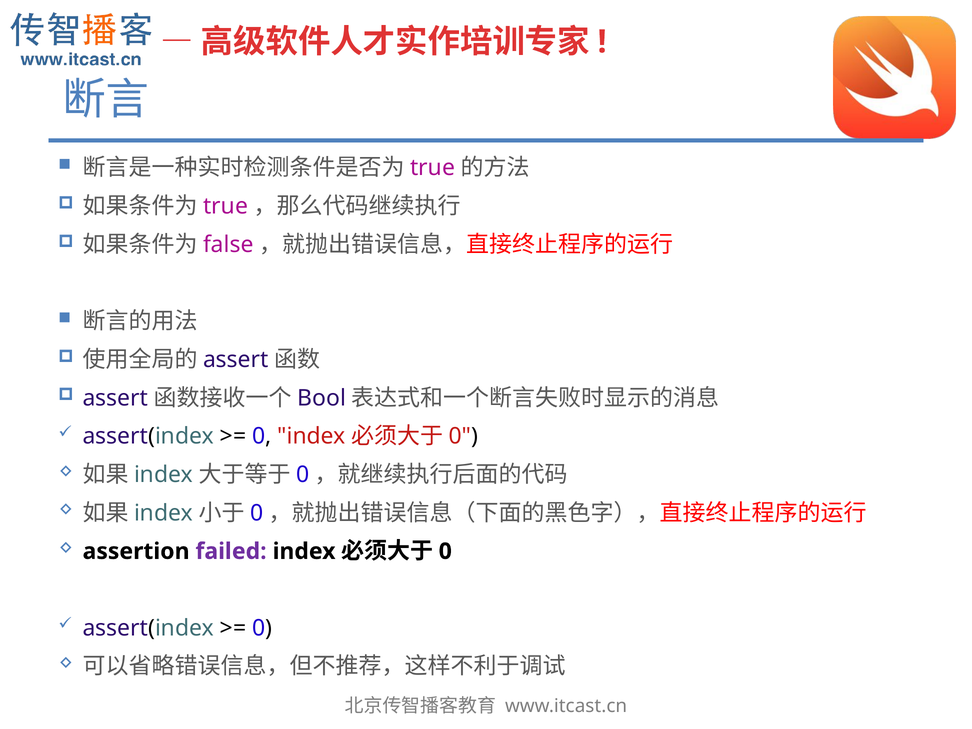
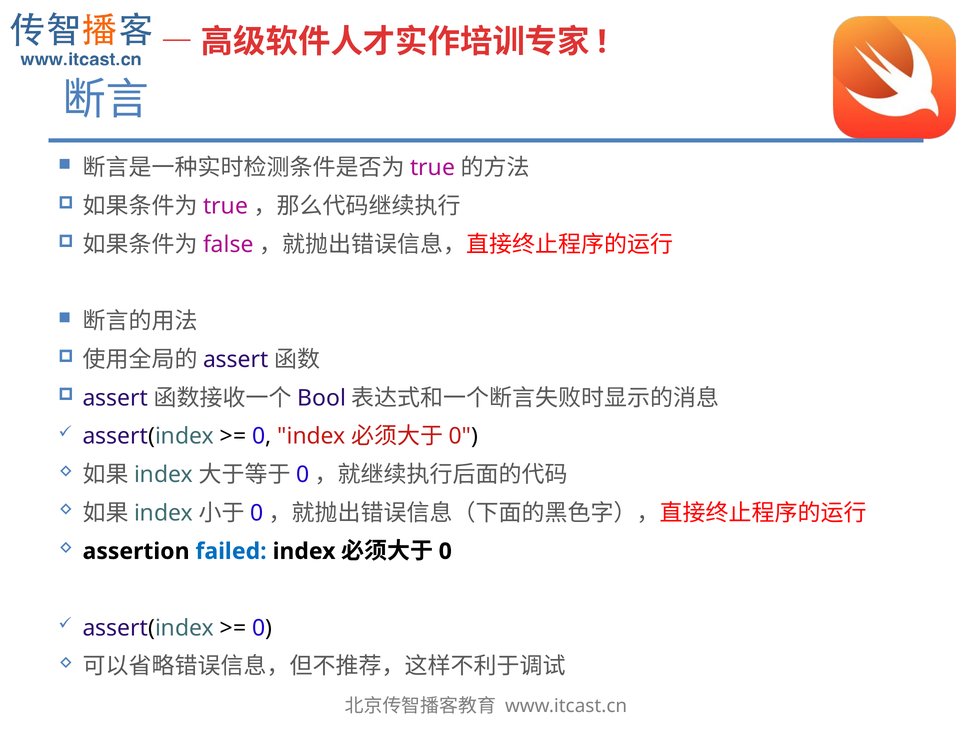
failed colour: purple -> blue (231, 551)
